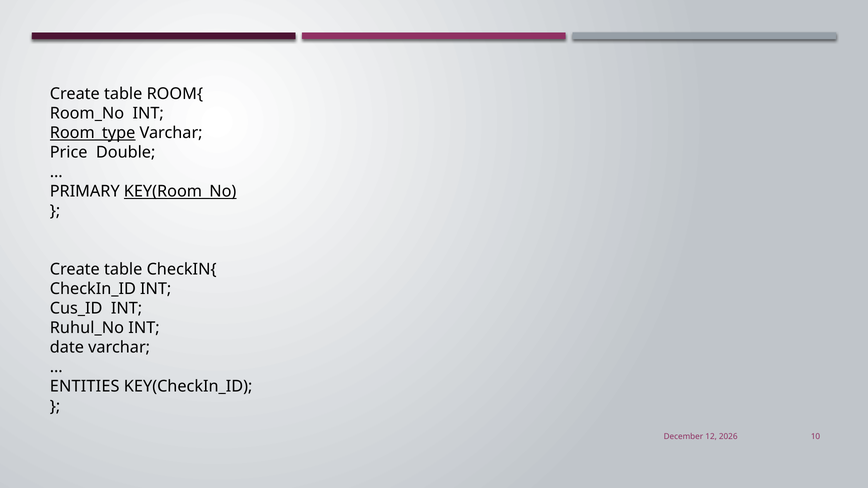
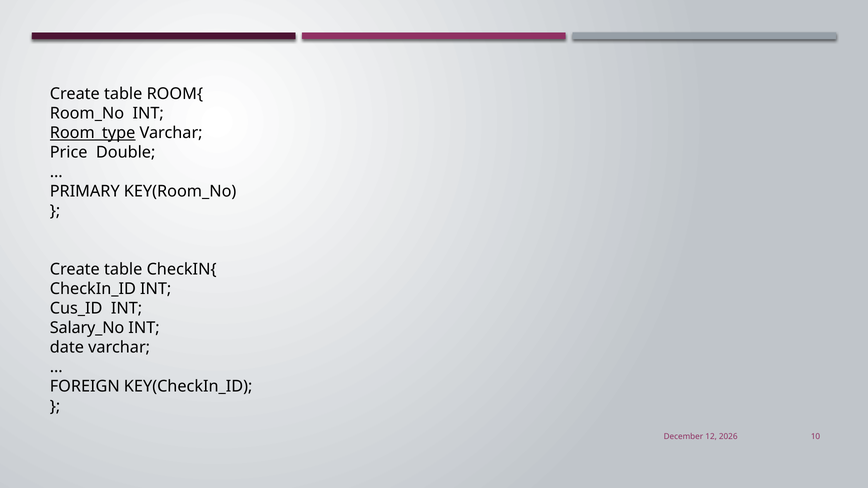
KEY(Room_No underline: present -> none (180, 192)
Ruhul_No: Ruhul_No -> Salary_No (87, 328)
ENTITIES: ENTITIES -> FOREIGN (85, 387)
